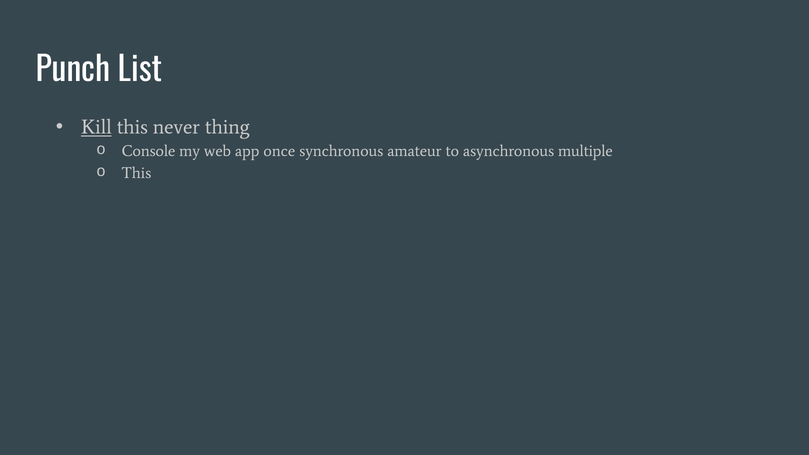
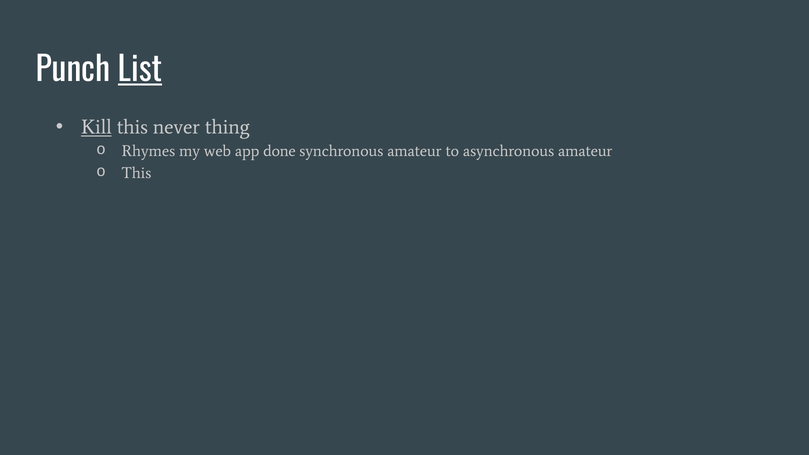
List underline: none -> present (140, 70)
Console: Console -> Rhymes (148, 151)
once: once -> done (279, 151)
asynchronous multiple: multiple -> amateur (585, 151)
